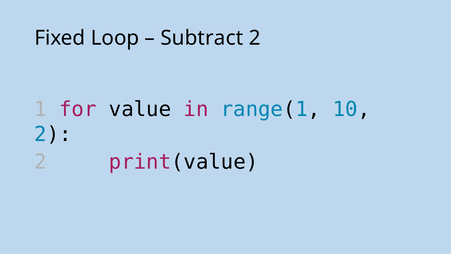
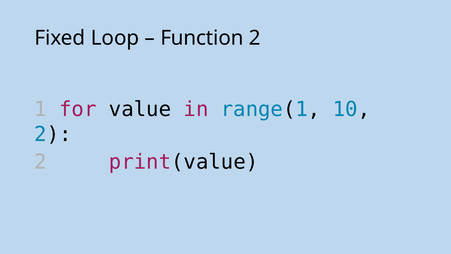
Subtract: Subtract -> Function (202, 38)
